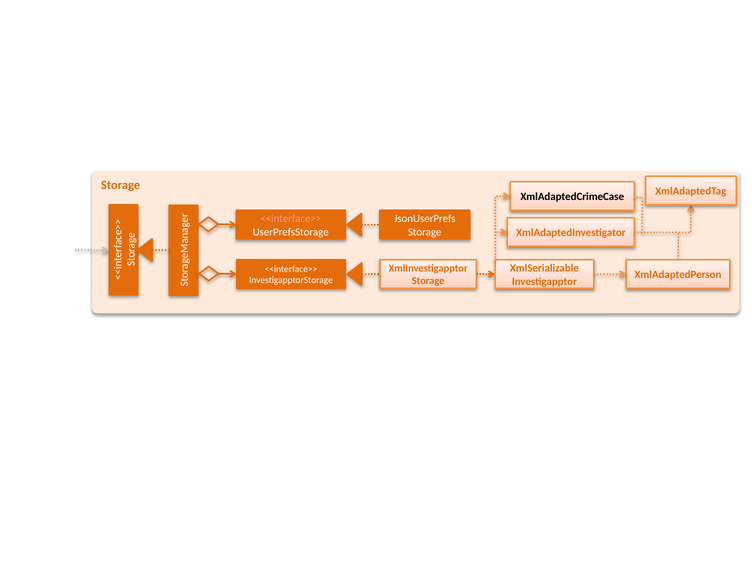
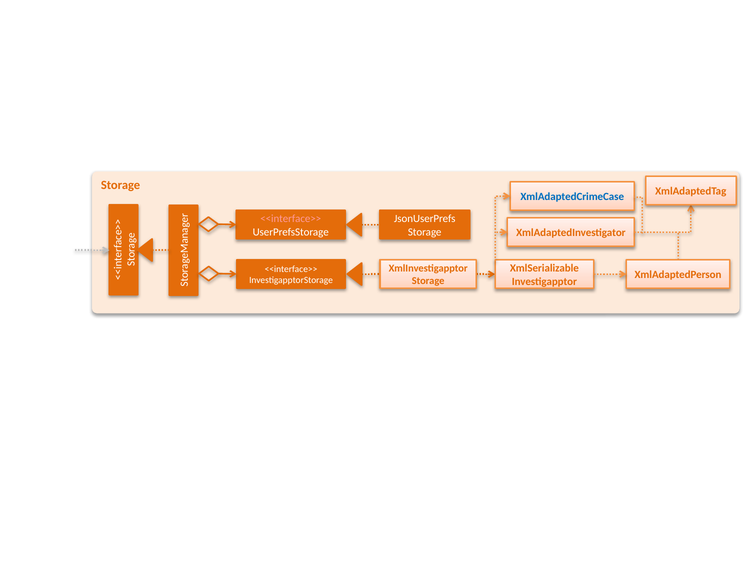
XmlAdaptedCrimeCase colour: black -> blue (572, 197)
